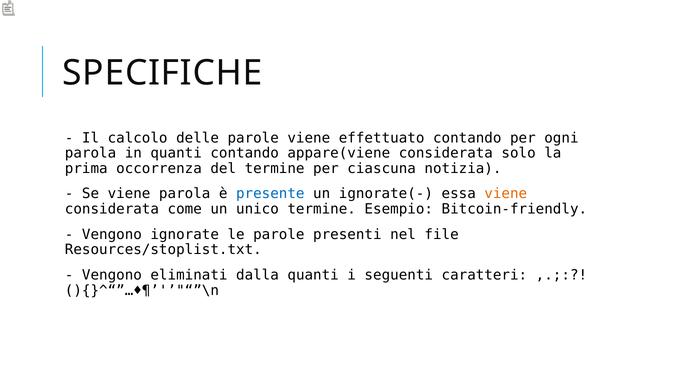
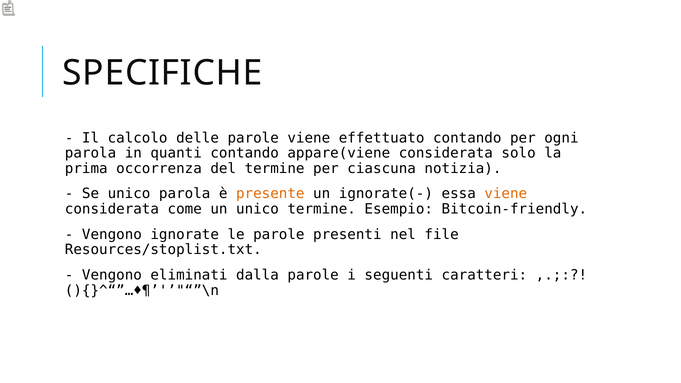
Se viene: viene -> unico (129, 194)
presente colour: blue -> orange (270, 194)
dalla quanti: quanti -> parole (313, 275)
